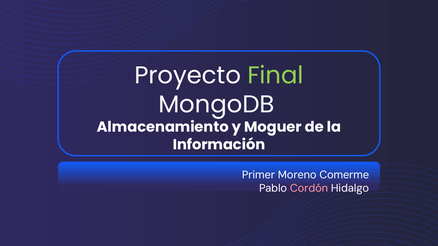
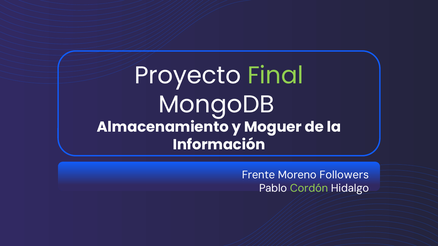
Primer: Primer -> Frente (258, 175)
Comerme: Comerme -> Followers (344, 175)
Cordón colour: pink -> light green (309, 188)
